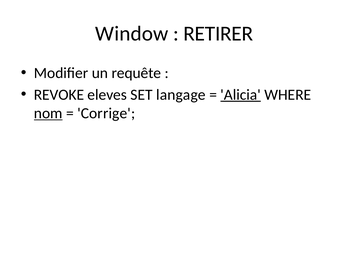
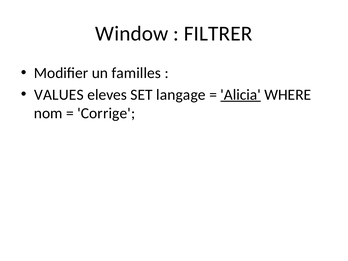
RETIRER: RETIRER -> FILTRER (218, 34)
requête: requête -> familles (136, 73)
REVOKE: REVOKE -> VALUES (59, 95)
nom underline: present -> none (48, 113)
